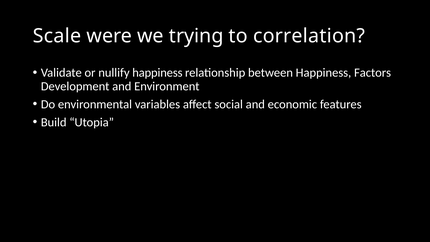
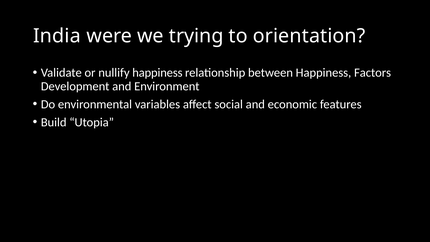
Scale: Scale -> India (57, 36)
correlation: correlation -> orientation (309, 36)
